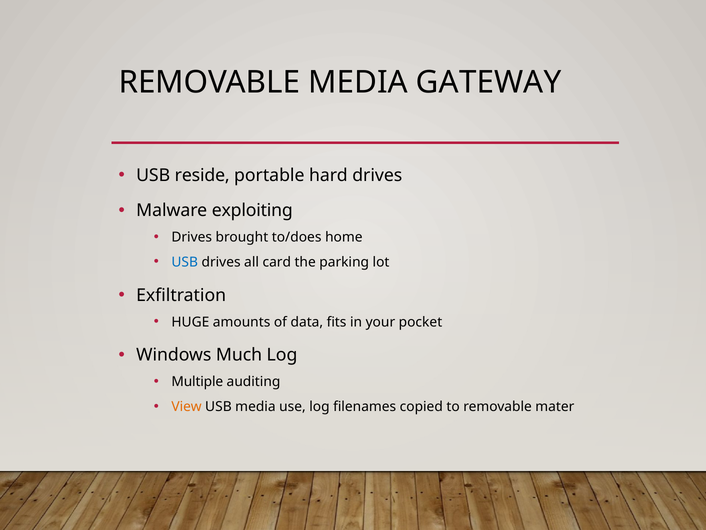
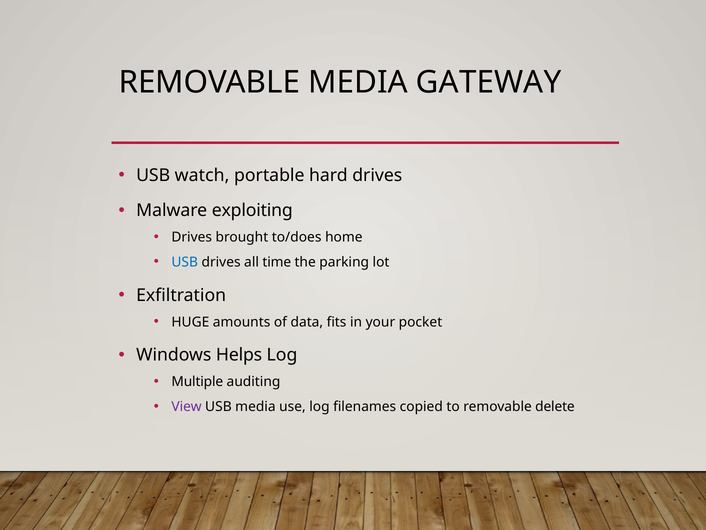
reside: reside -> watch (202, 175)
card: card -> time (277, 262)
Much: Much -> Helps (239, 355)
View colour: orange -> purple (187, 406)
mater: mater -> delete (555, 406)
